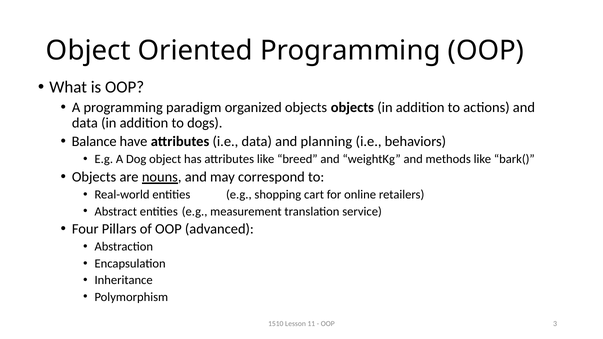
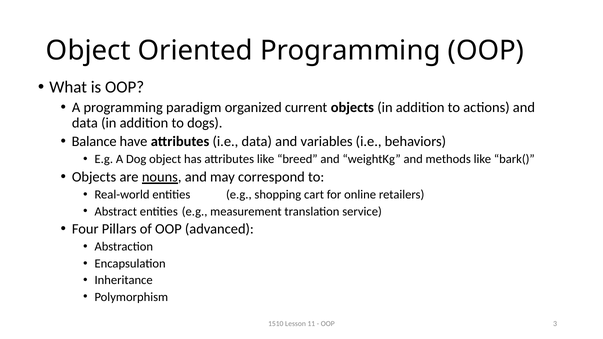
organized objects: objects -> current (306, 107)
planning: planning -> variables (327, 142)
